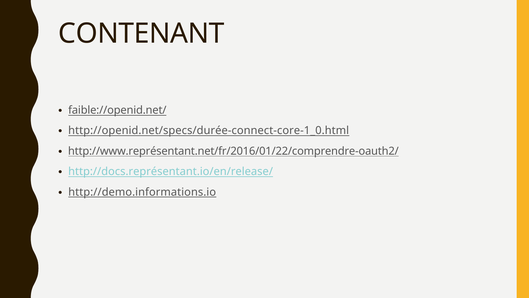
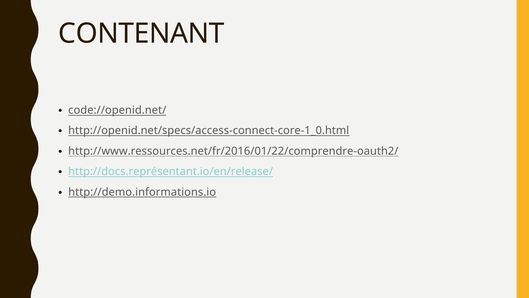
faible://openid.net/: faible://openid.net/ -> code://openid.net/ (117, 110)
http://openid.net/specs/durée-connect-core-1_0.html: http://openid.net/specs/durée-connect-core-1_0.html -> http://openid.net/specs/access-connect-core-1_0.html (209, 130)
http://www.représentant.net/fr/2016/01/22/comprendre-oauth2/: http://www.représentant.net/fr/2016/01/22/comprendre-oauth2/ -> http://www.ressources.net/fr/2016/01/22/comprendre-oauth2/ (233, 151)
